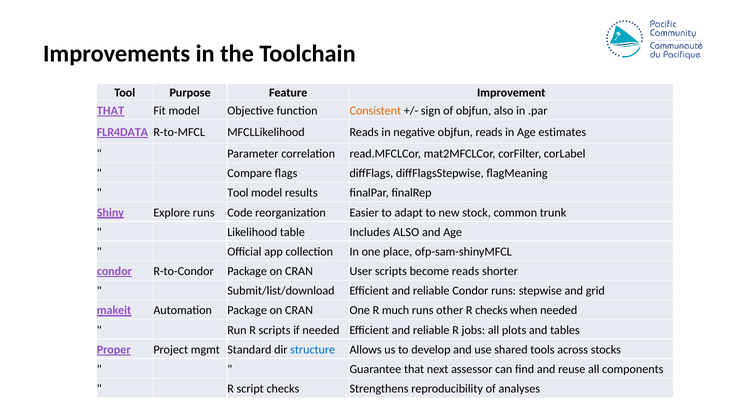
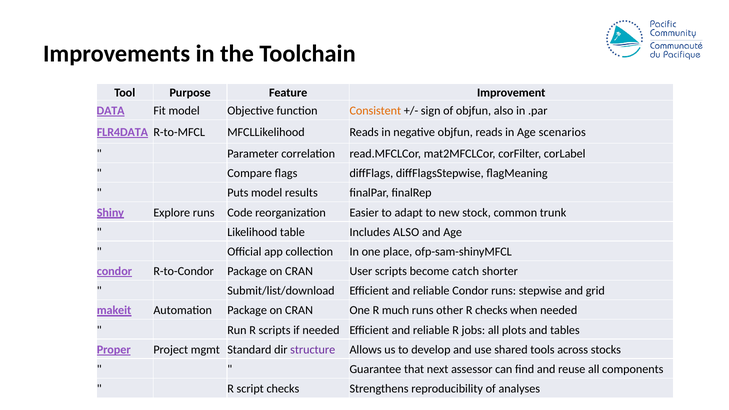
THAT: THAT -> DATA (111, 111)
estimates: estimates -> scenarios (562, 132)
Tool: Tool -> Puts (238, 193)
become reads: reads -> catch (466, 271)
structure colour: blue -> purple (313, 350)
